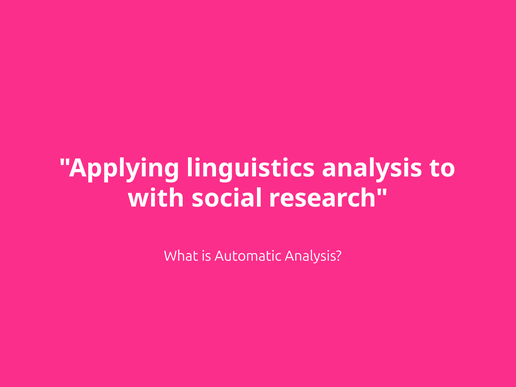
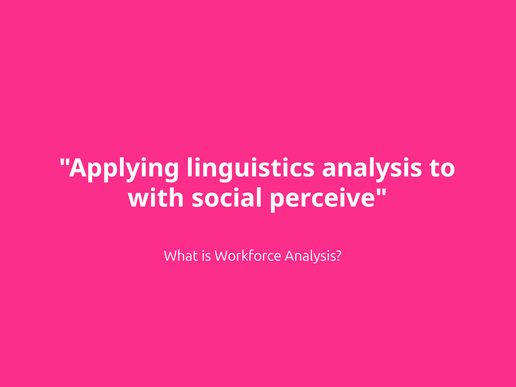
research: research -> perceive (328, 198)
Automatic: Automatic -> Workforce (248, 256)
